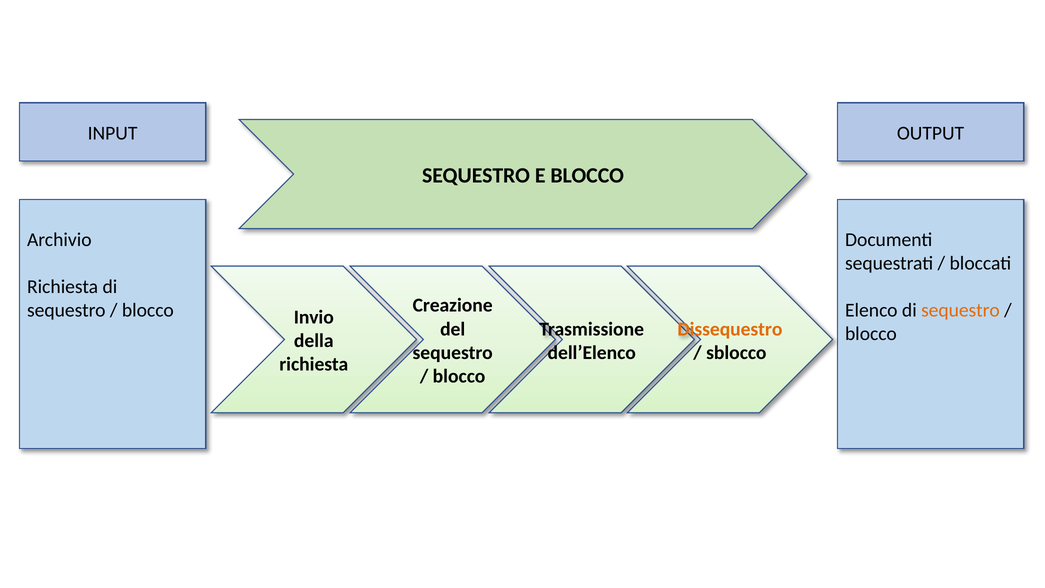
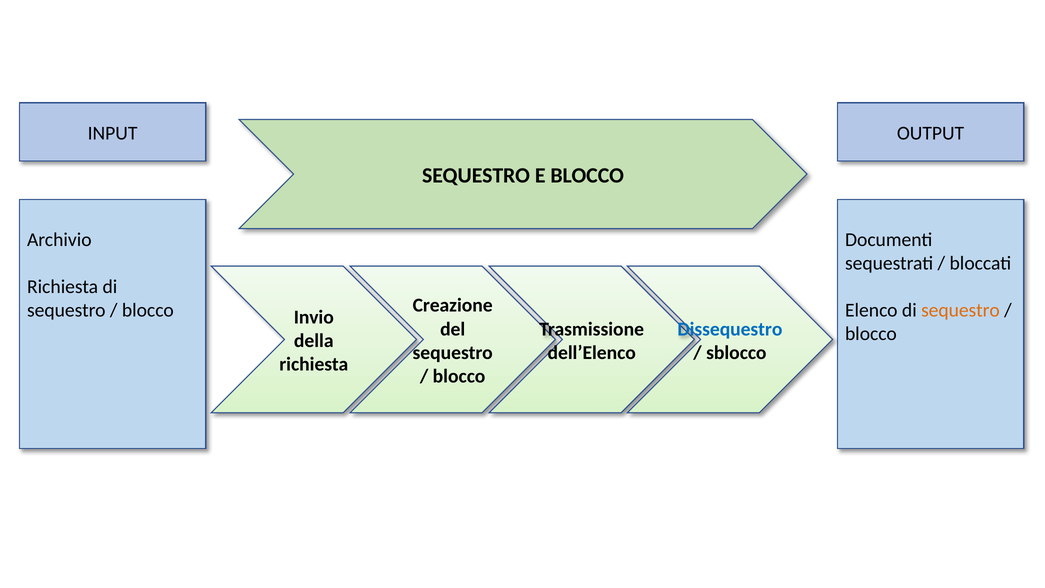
Dissequestro colour: orange -> blue (730, 329)
